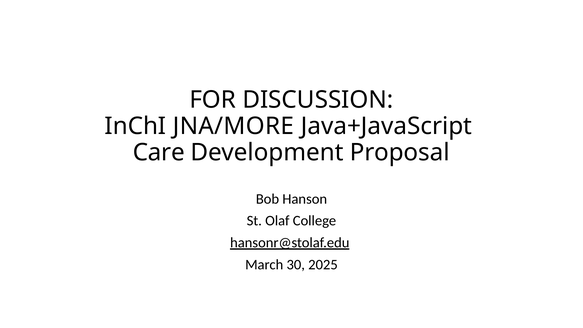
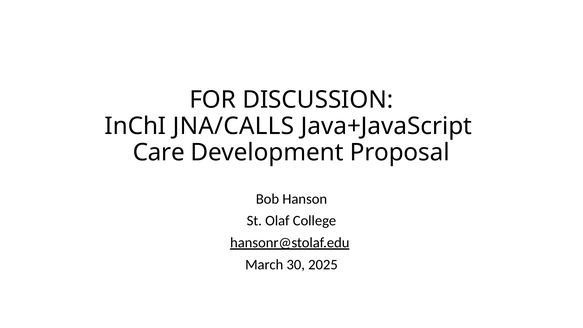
JNA/MORE: JNA/MORE -> JNA/CALLS (233, 126)
